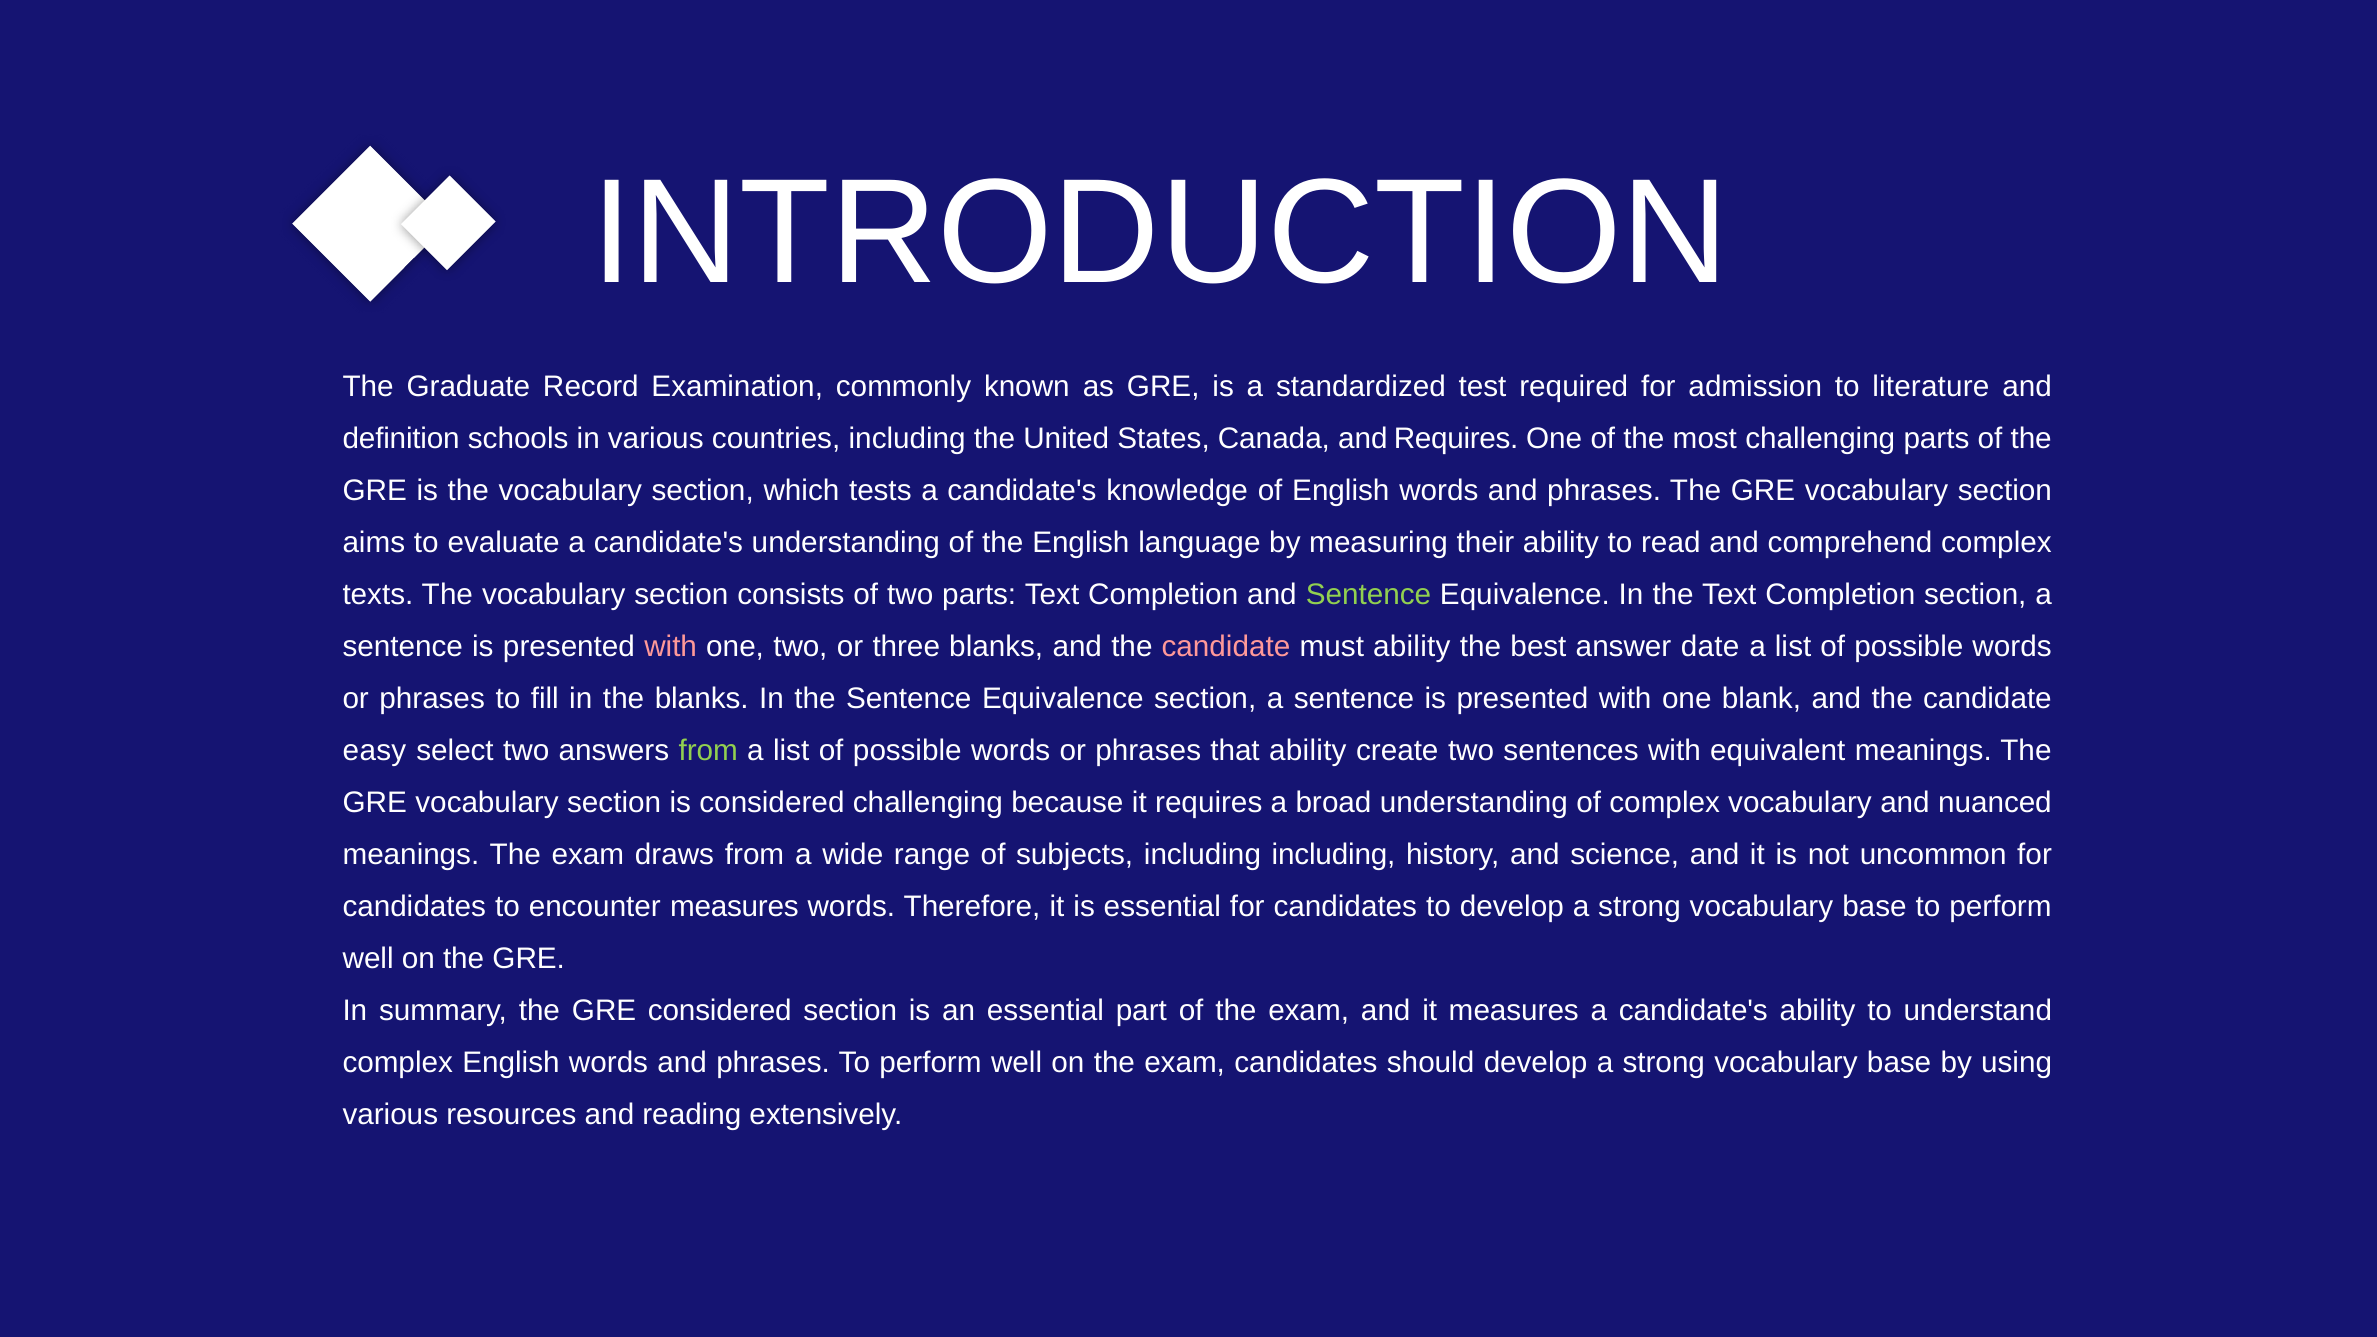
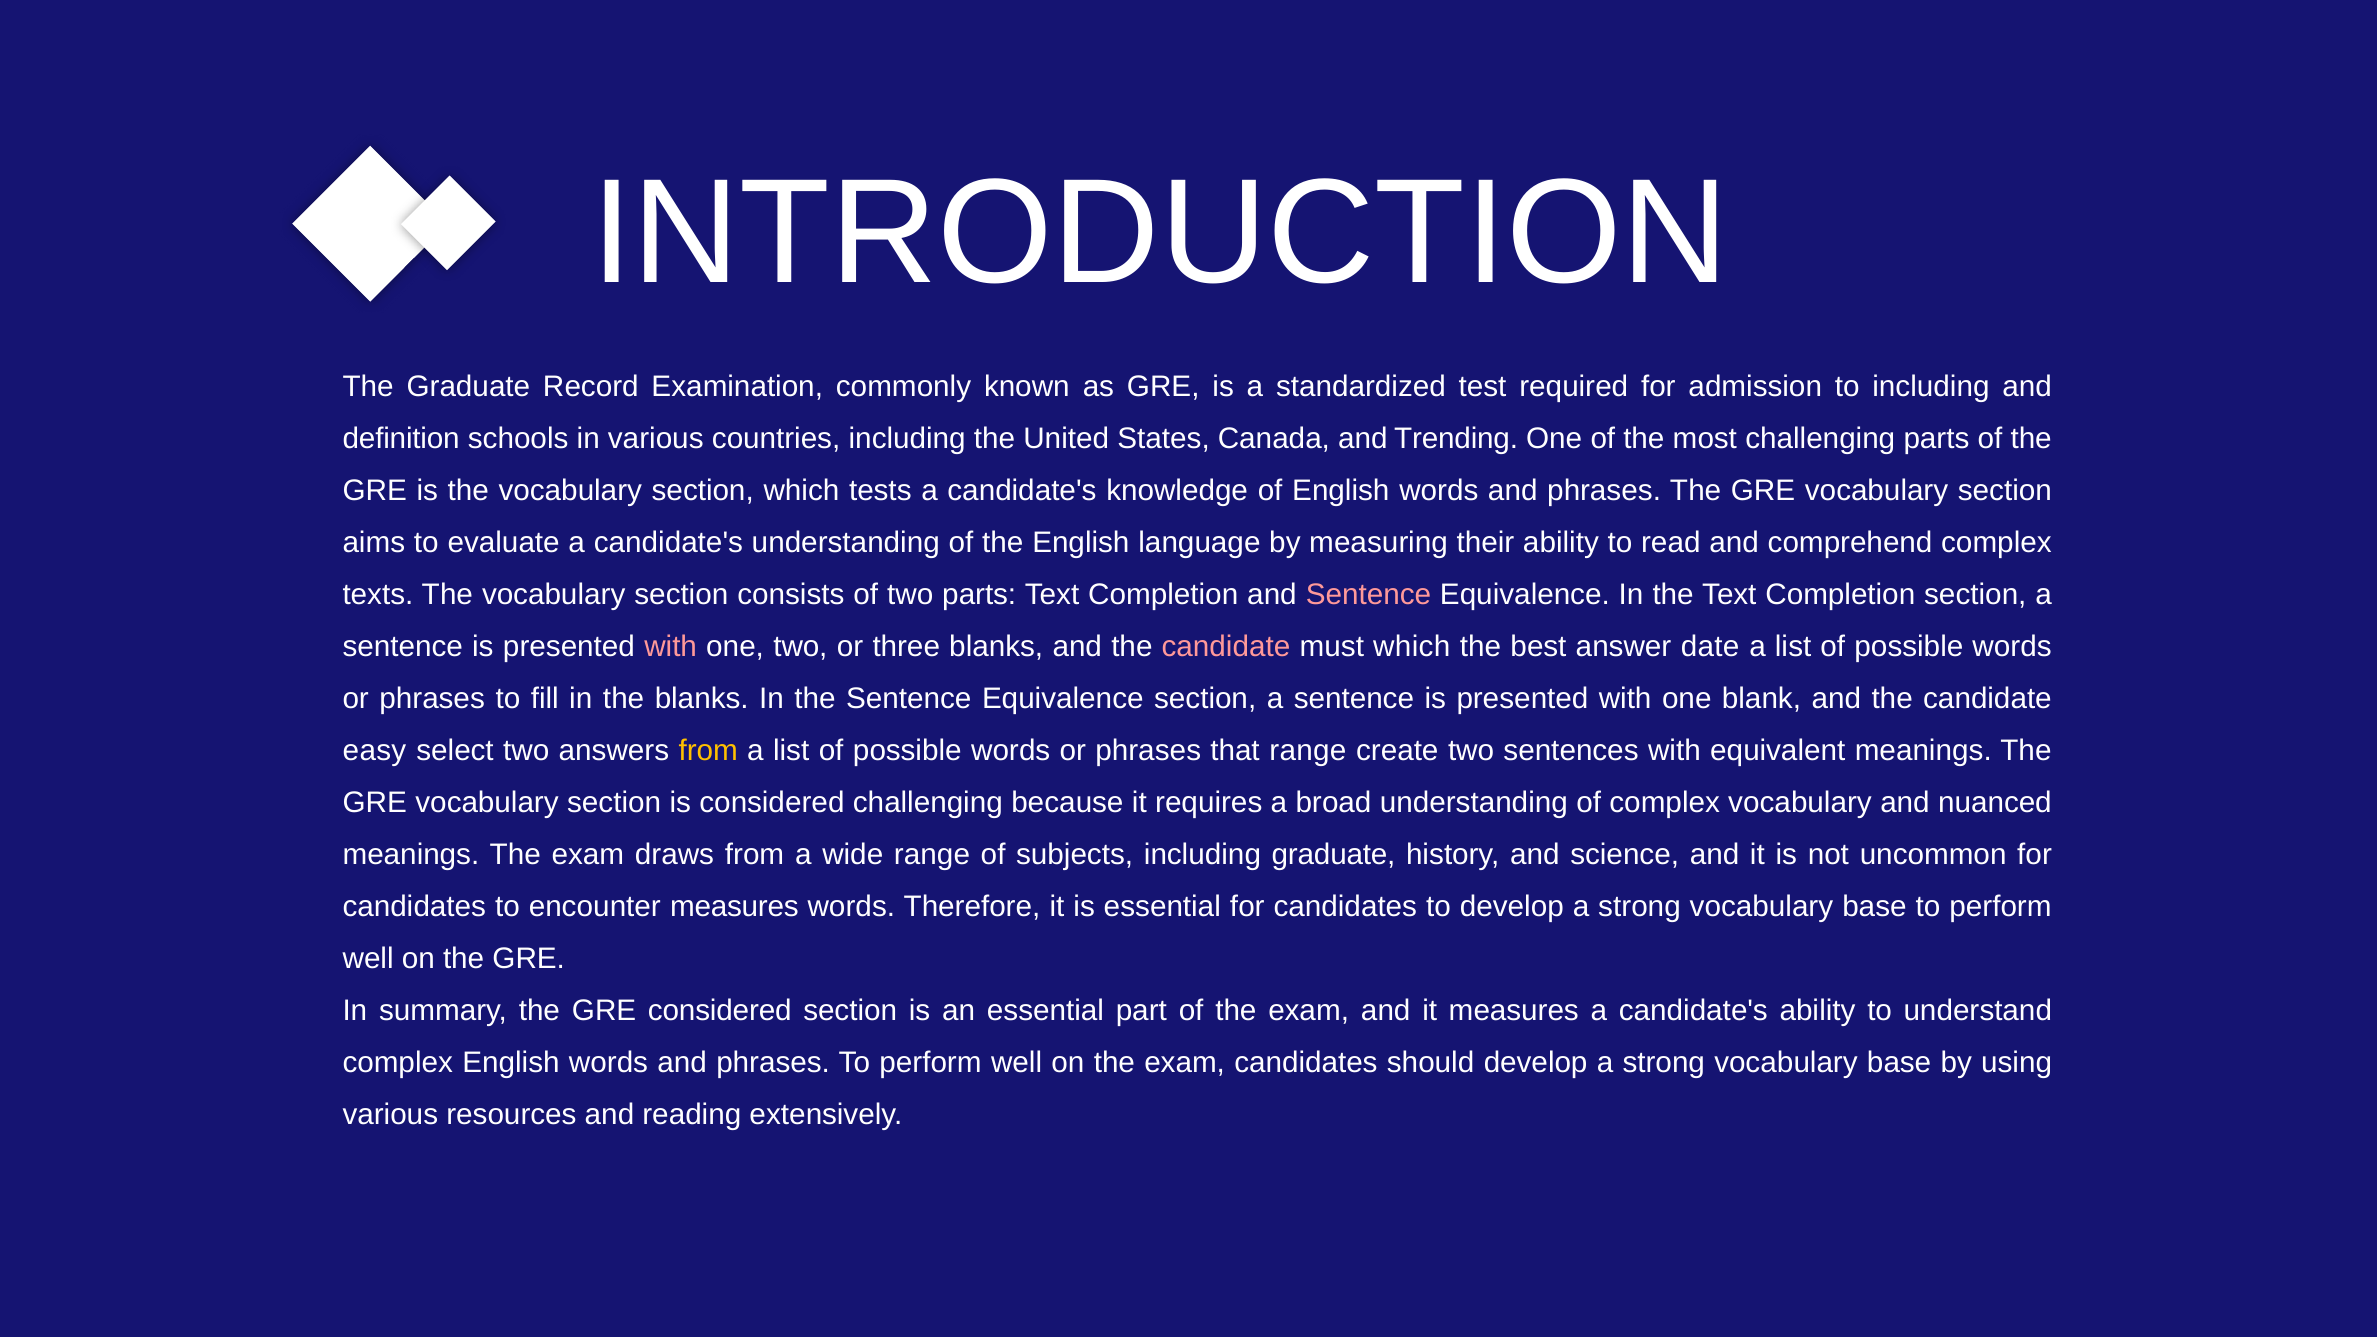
to literature: literature -> including (1931, 387)
and Requires: Requires -> Trending (1456, 439)
Sentence colour: light green -> pink (1368, 595)
must ability: ability -> which (1412, 647)
from colour: light green -> yellow (708, 751)
that ability: ability -> range (1308, 751)
including including: including -> graduate (1334, 855)
